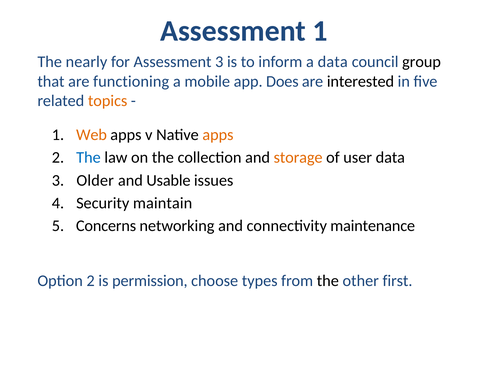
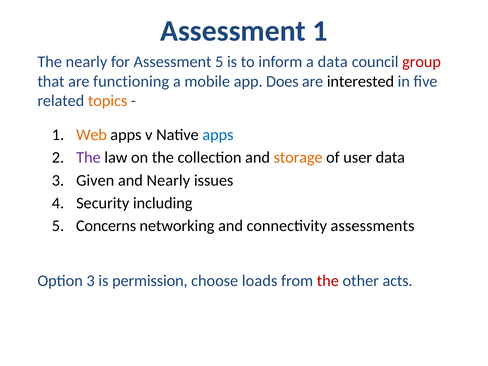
Assessment 3: 3 -> 5 (219, 62)
group colour: black -> red (422, 62)
apps colour: orange -> blue (218, 135)
The colour: blue -> purple (88, 158)
Older: Older -> Given (95, 180)
and Usable: Usable -> Nearly (168, 180)
maintain: maintain -> including (163, 203)
maintenance: maintenance -> assessments (373, 226)
Option 2: 2 -> 3 (91, 281)
types: types -> loads (260, 281)
the colour: black -> red (328, 281)
first: first -> acts (398, 281)
